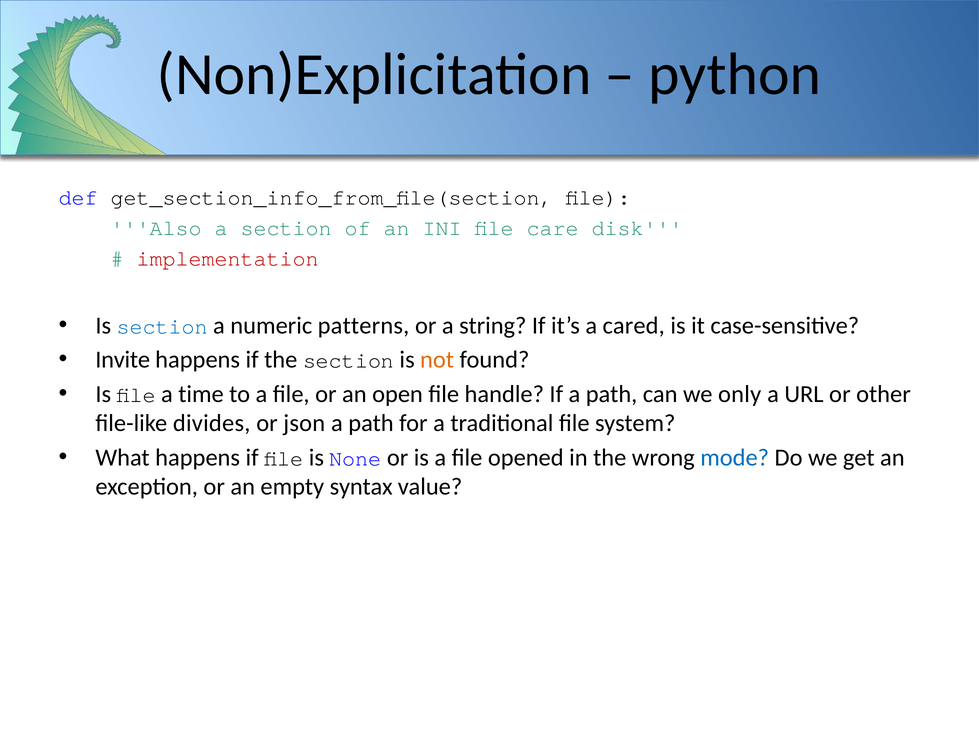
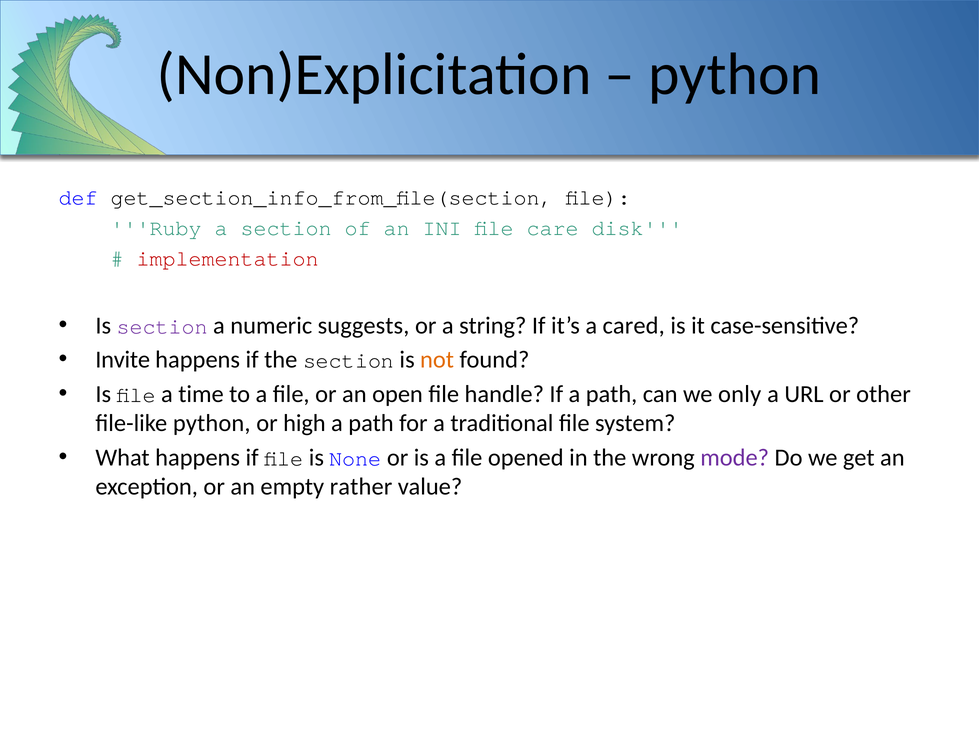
Also: Also -> Ruby (156, 228)
section colour: blue -> purple (162, 326)
patterns: patterns -> suggests (364, 326)
file-like divides: divides -> python (212, 423)
json: json -> high (304, 423)
mode colour: blue -> purple (735, 458)
syntax: syntax -> rather (361, 487)
